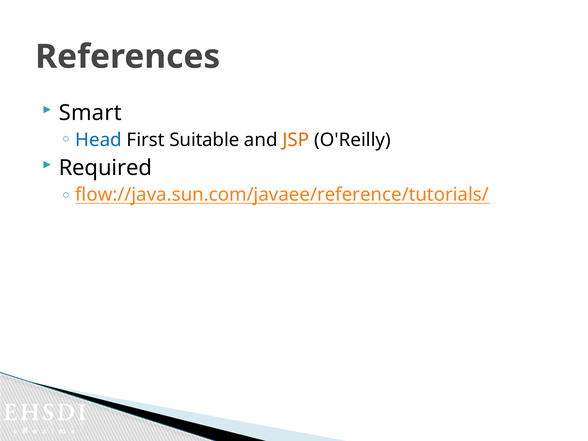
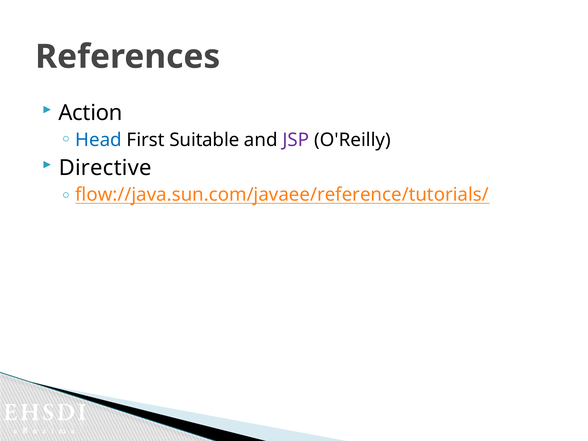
Smart: Smart -> Action (90, 113)
JSP colour: orange -> purple (296, 140)
Required: Required -> Directive (105, 168)
